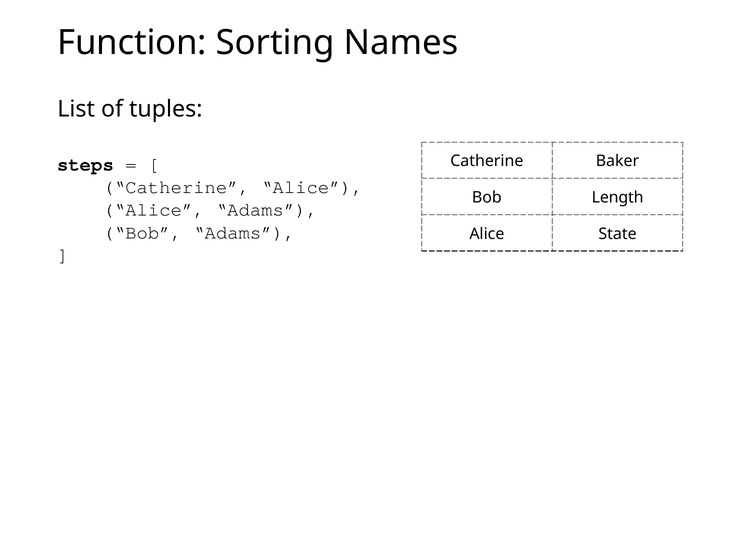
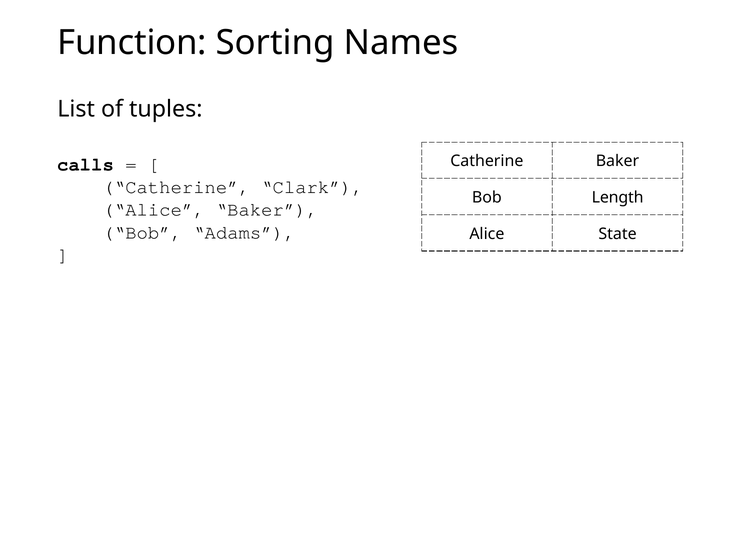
steps: steps -> calls (86, 165)
Catherine Alice: Alice -> Clark (312, 187)
Alice Adams: Adams -> Baker (267, 210)
